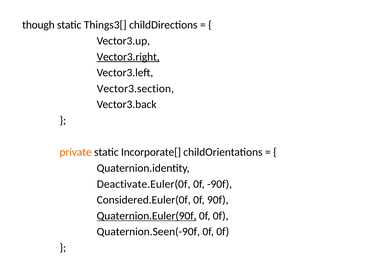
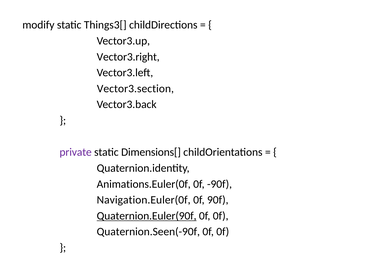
though: though -> modify (38, 25)
Vector3.right underline: present -> none (128, 57)
private colour: orange -> purple (76, 152)
Incorporate[: Incorporate[ -> Dimensions[ (151, 152)
Deactivate.Euler(0f: Deactivate.Euler(0f -> Animations.Euler(0f (144, 184)
Considered.Euler(0f: Considered.Euler(0f -> Navigation.Euler(0f (144, 200)
